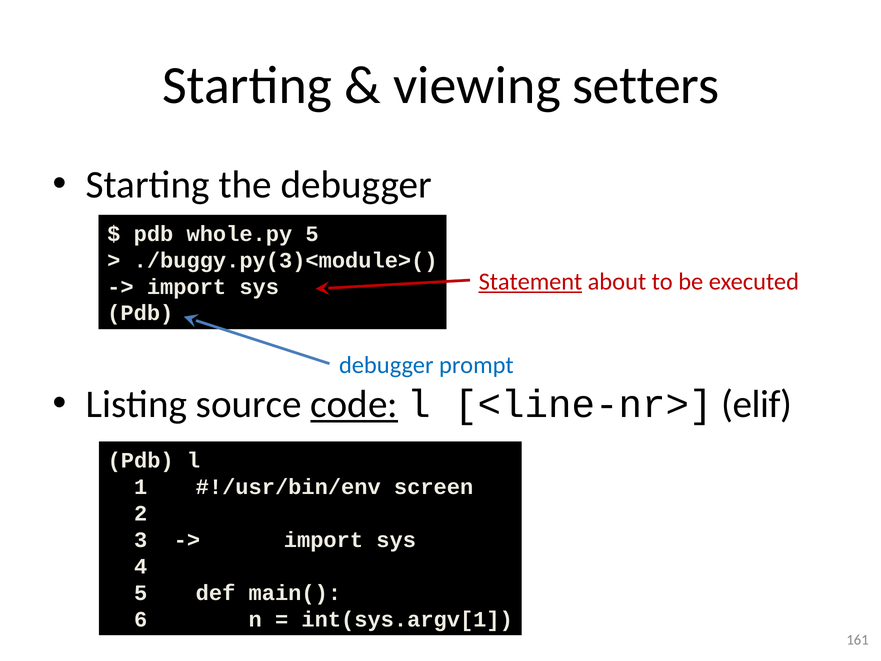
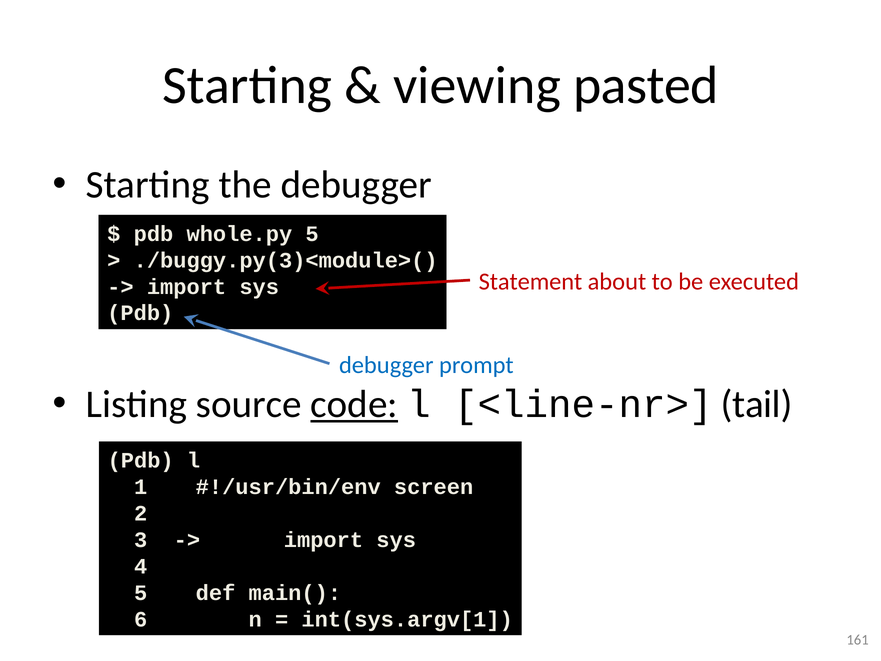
setters: setters -> pasted (646, 85)
Statement underline: present -> none (530, 282)
elif: elif -> tail (757, 404)
